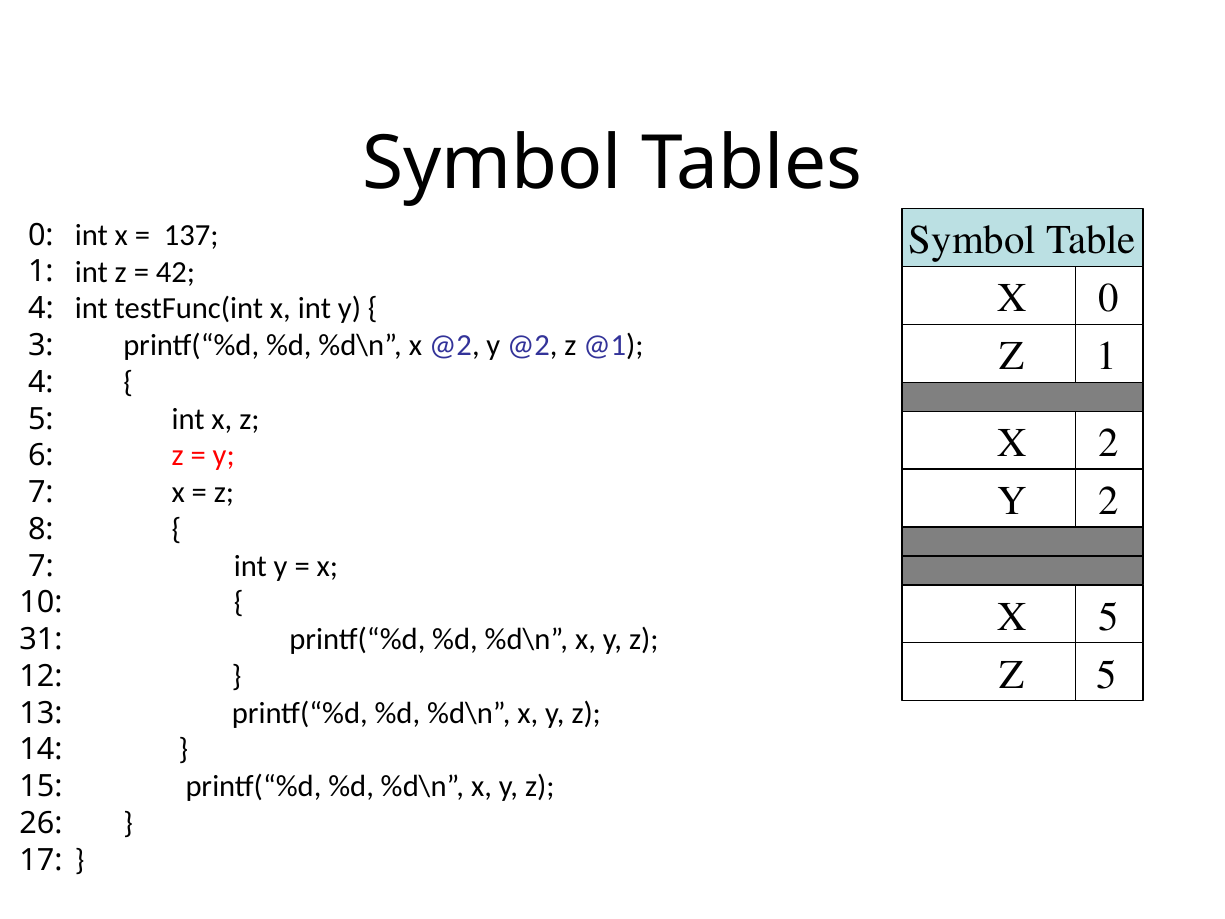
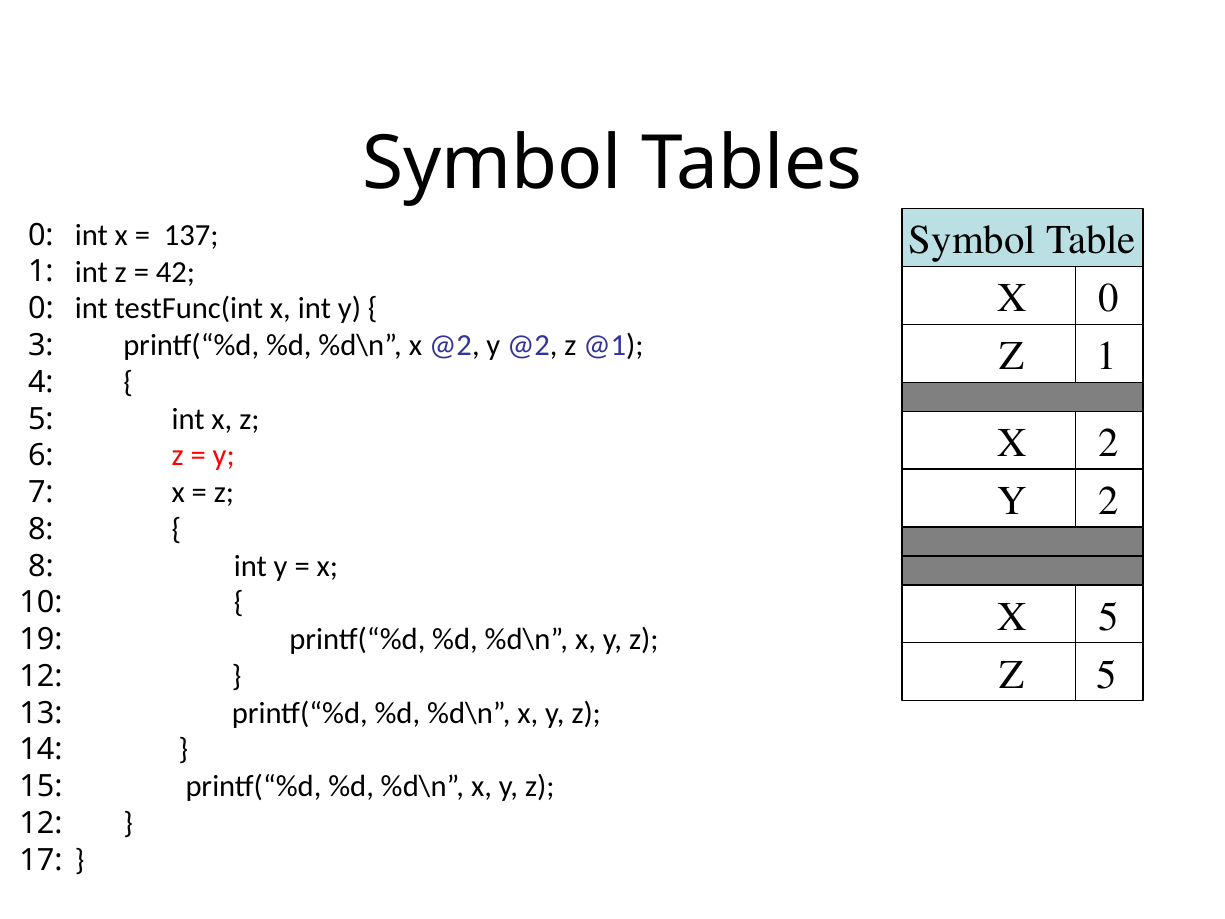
4: 4 -> 0 (41, 309)
7: 7 -> 8 (41, 566)
31: 31 -> 19 (41, 639)
26: 26 -> 12 (41, 823)
